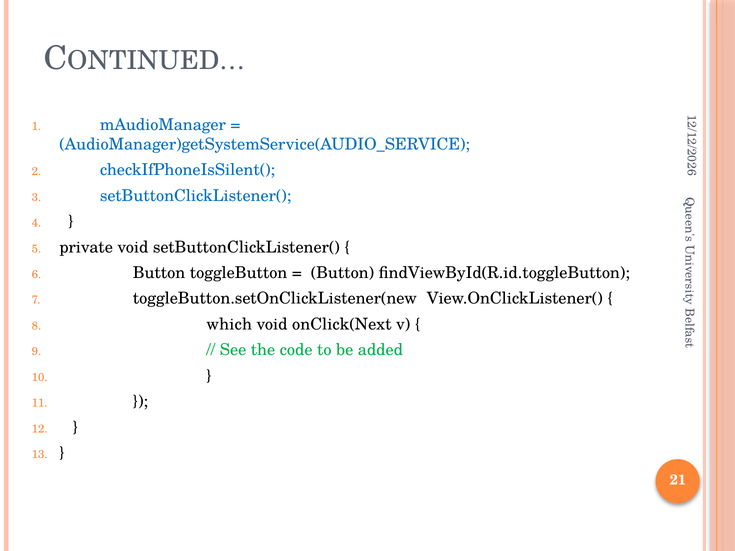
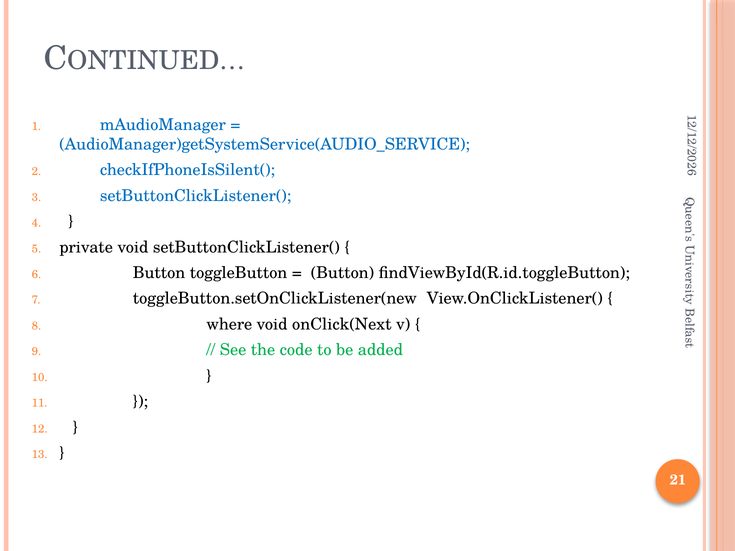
which: which -> where (229, 324)
